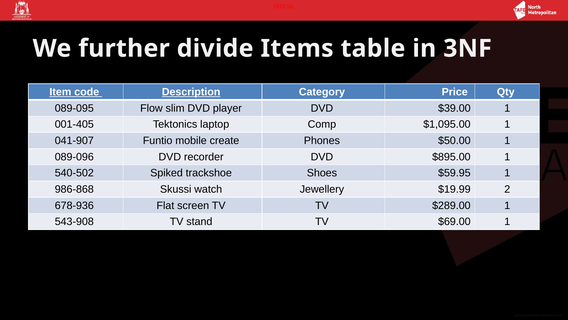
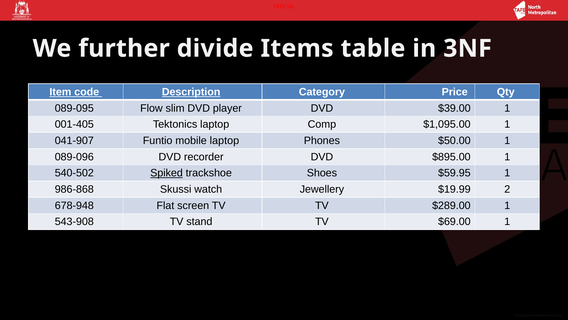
mobile create: create -> laptop (224, 140)
Spiked underline: none -> present (167, 173)
678-936: 678-936 -> 678-948 (74, 205)
